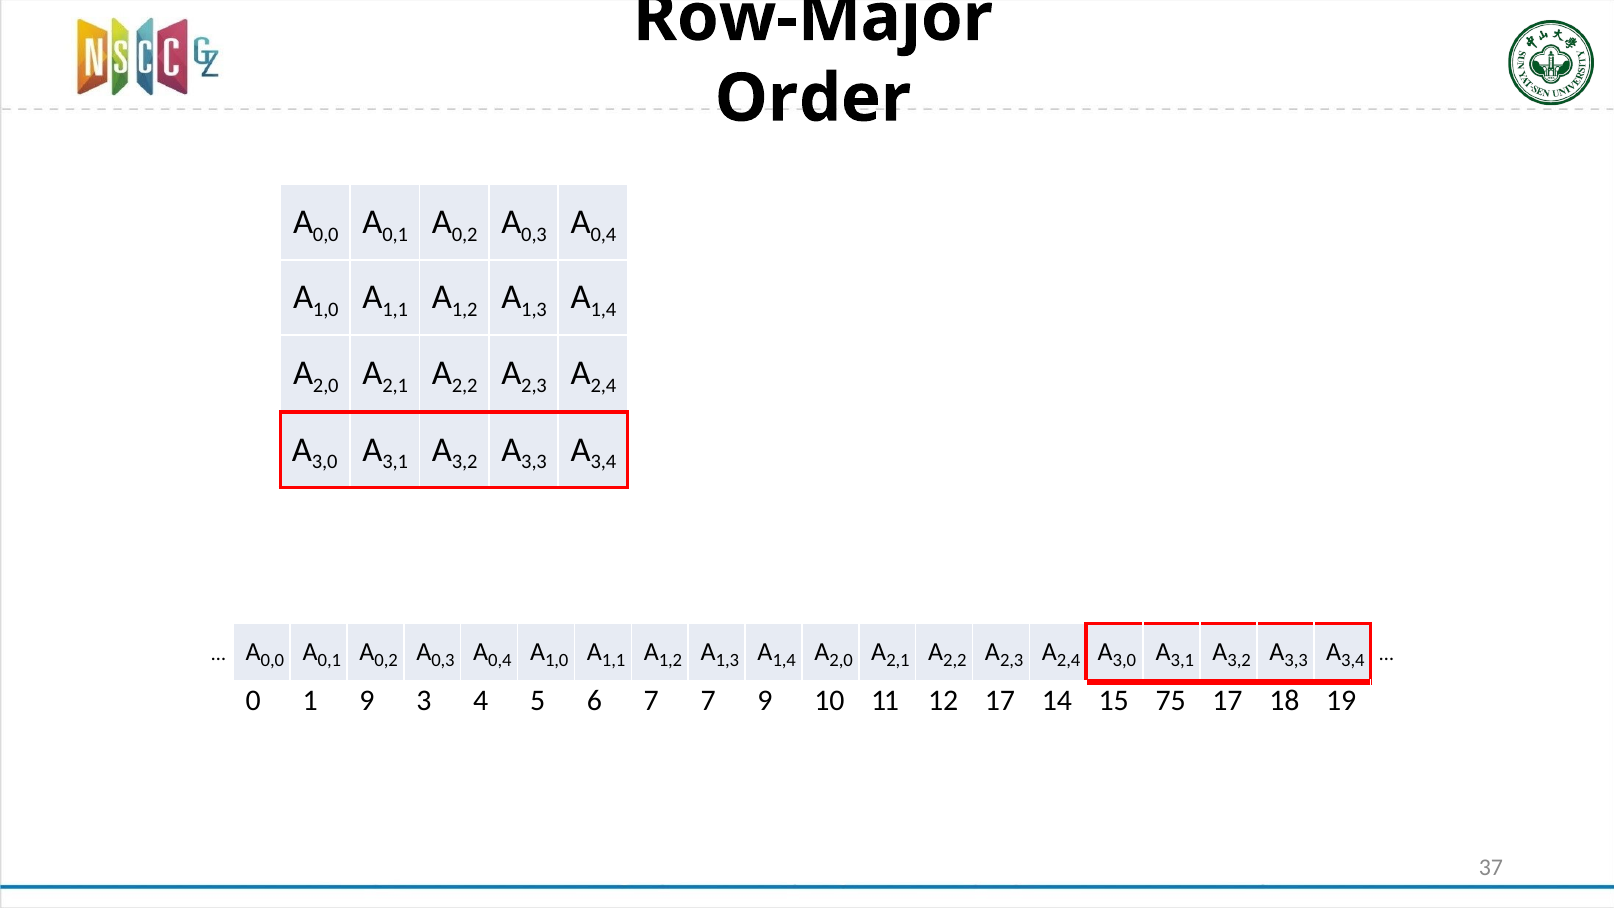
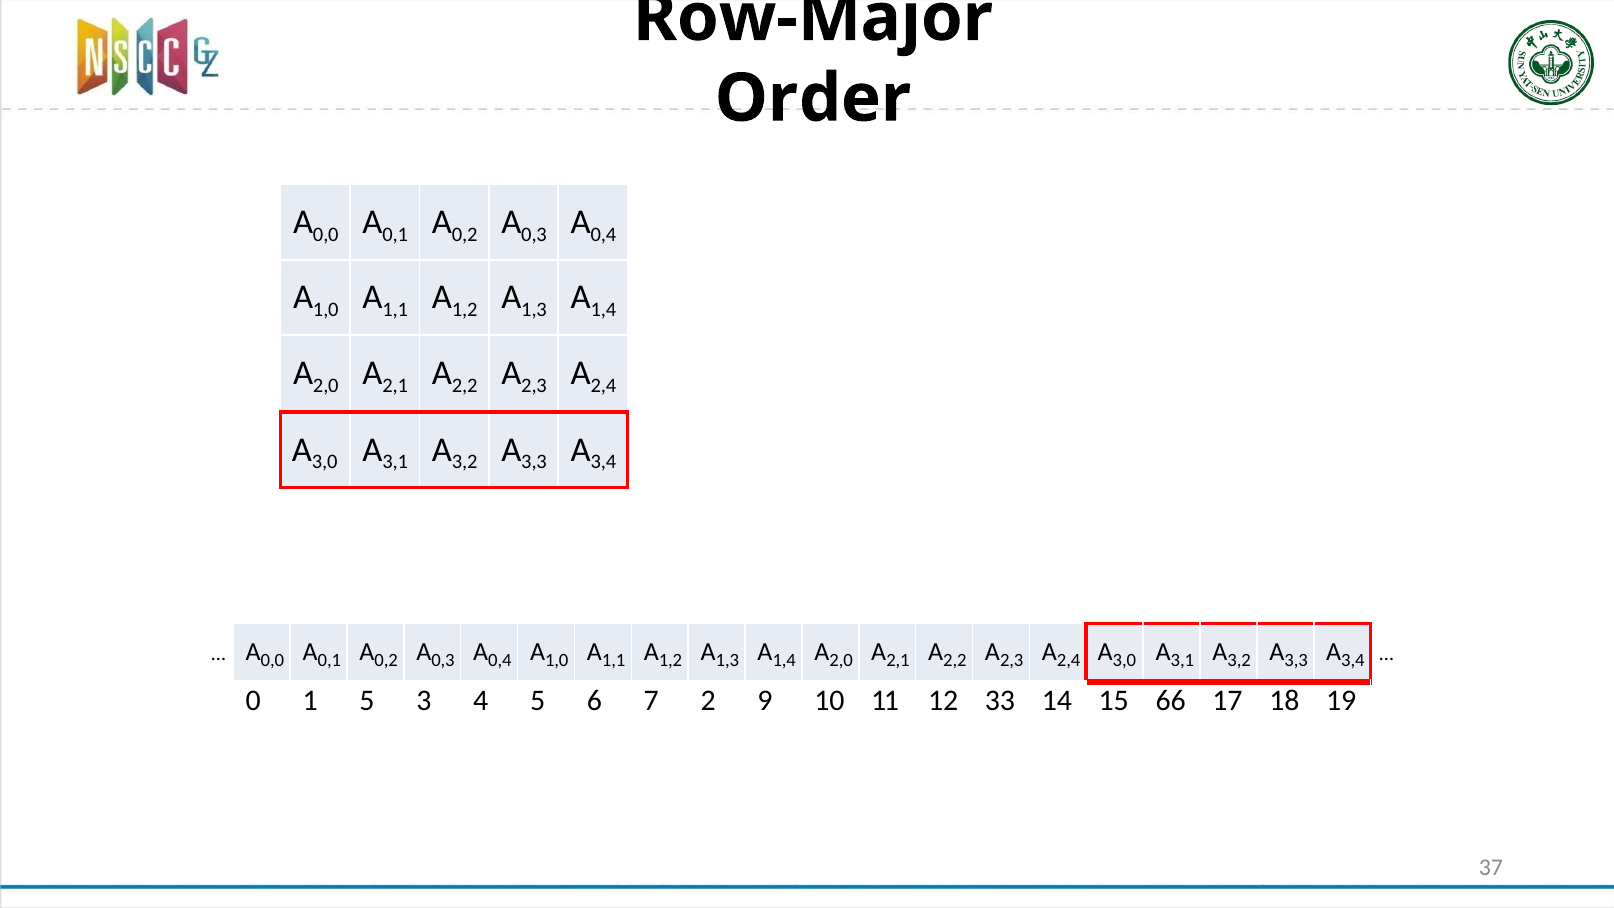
1 9: 9 -> 5 (367, 701)
7 7: 7 -> 2 (708, 701)
12 17: 17 -> 33 (1000, 701)
75: 75 -> 66 (1171, 701)
